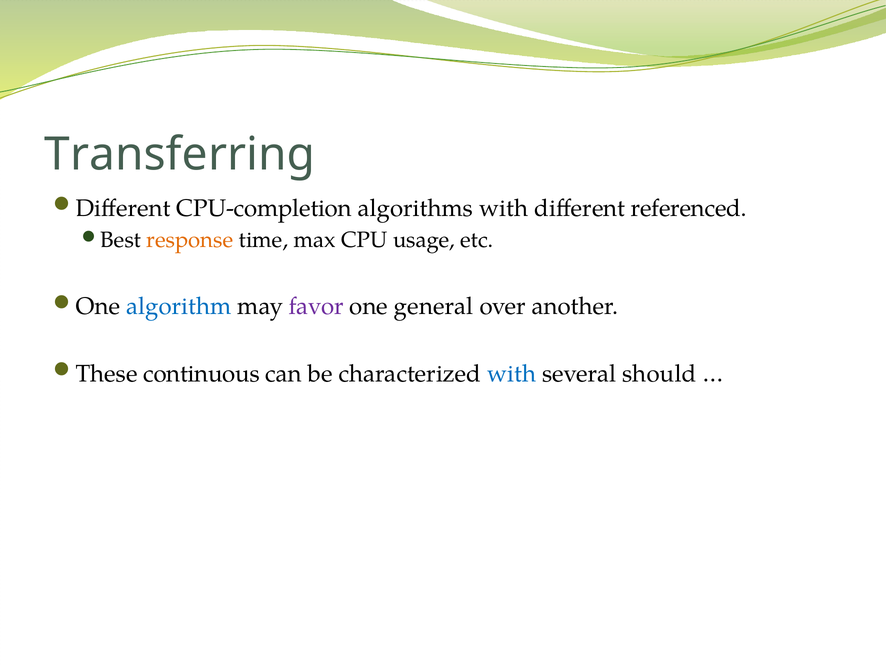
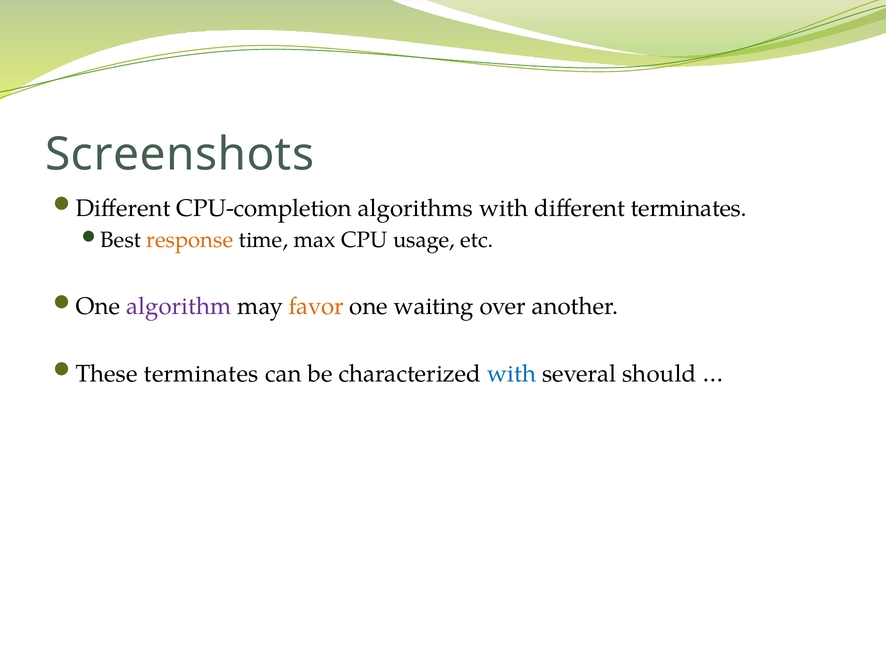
Transferring: Transferring -> Screenshots (180, 154)
different referenced: referenced -> terminates (689, 208)
algorithm colour: blue -> purple (179, 306)
favor colour: purple -> orange (316, 306)
general: general -> waiting (434, 306)
These continuous: continuous -> terminates (201, 373)
